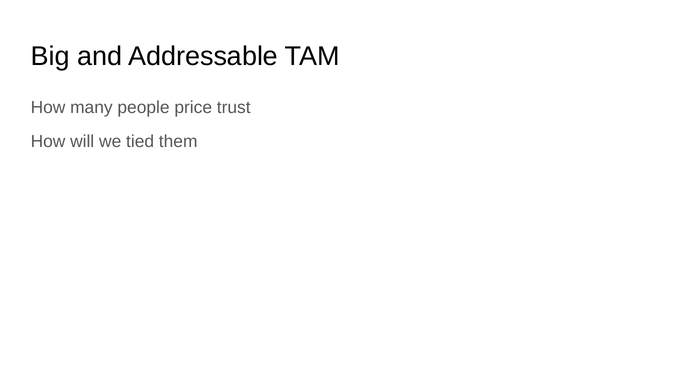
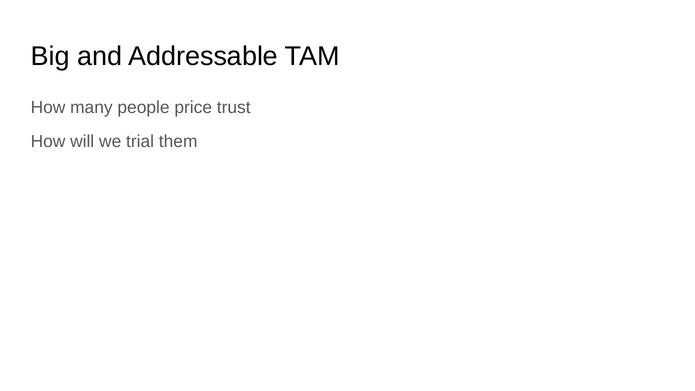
tied: tied -> trial (140, 141)
